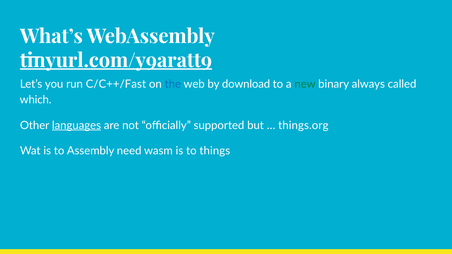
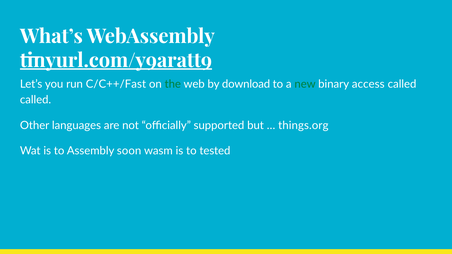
the colour: blue -> green (173, 84)
always: always -> access (368, 84)
which: which -> called (36, 100)
languages underline: present -> none (76, 125)
need: need -> soon (129, 151)
things: things -> tested (215, 151)
